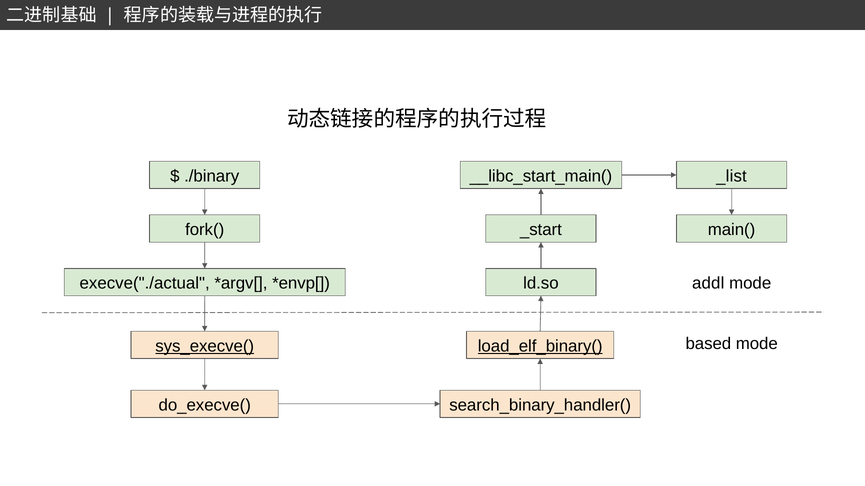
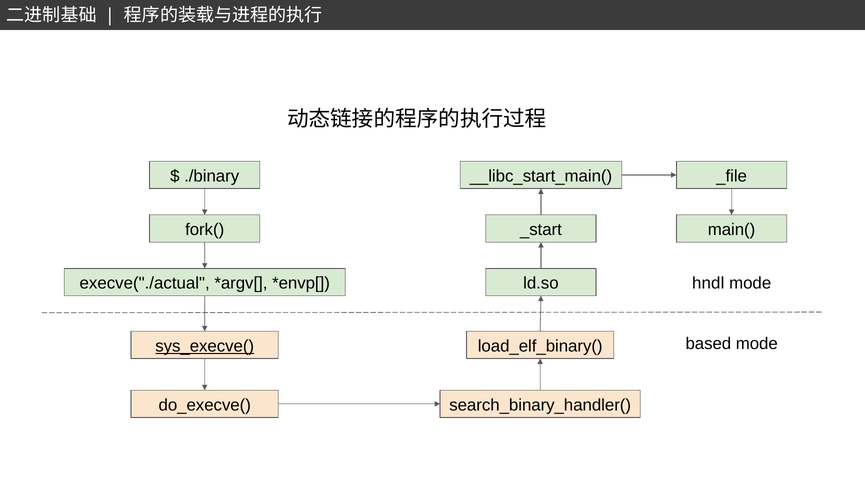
_list: _list -> _file (732, 176)
addl: addl -> hndl (708, 284)
load_elf_binary( underline: present -> none (540, 346)
